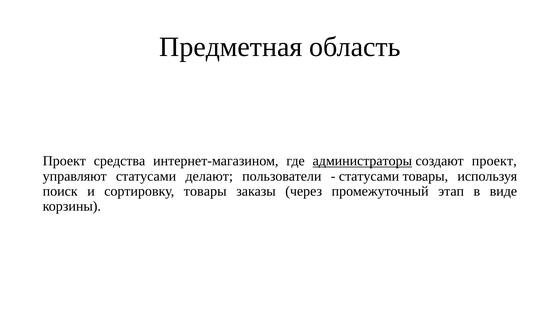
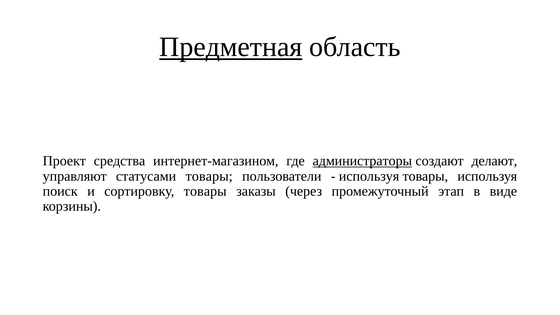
Предметная underline: none -> present (231, 47)
создают проект: проект -> делают (494, 161)
статусами делают: делают -> товары (209, 176)
статусами: статусами -> используя (369, 176)
